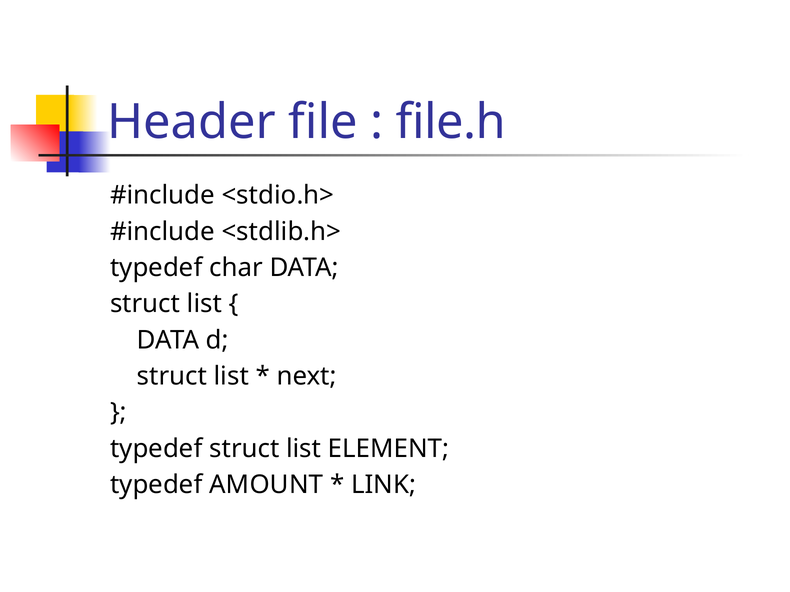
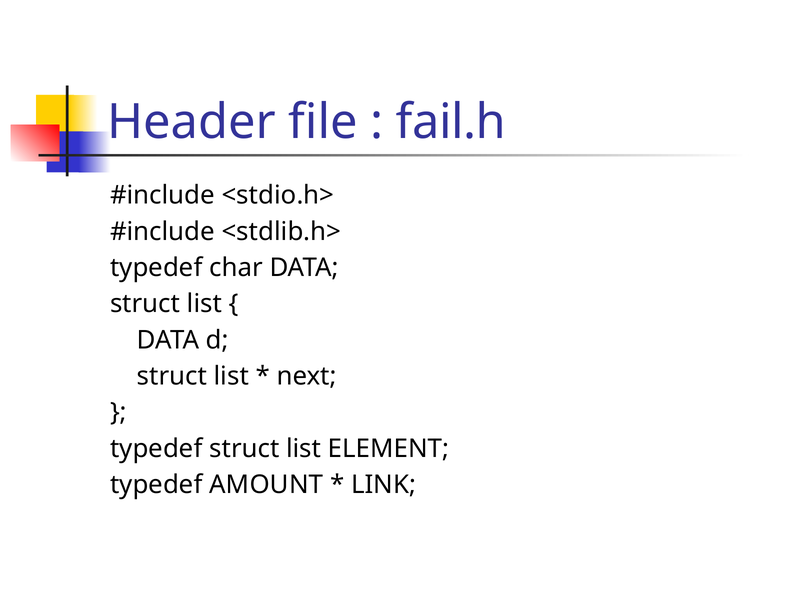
file.h: file.h -> fail.h (451, 122)
